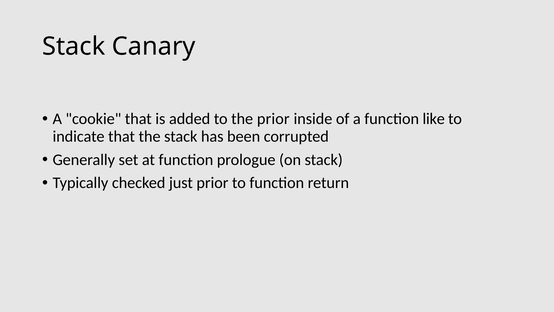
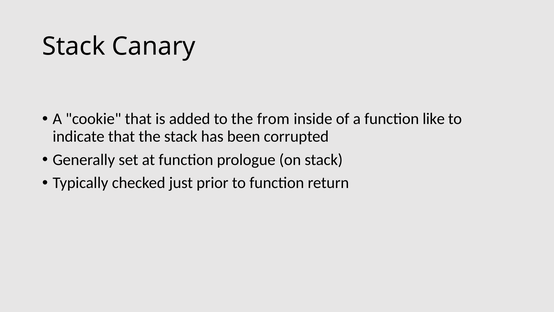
the prior: prior -> from (273, 119)
